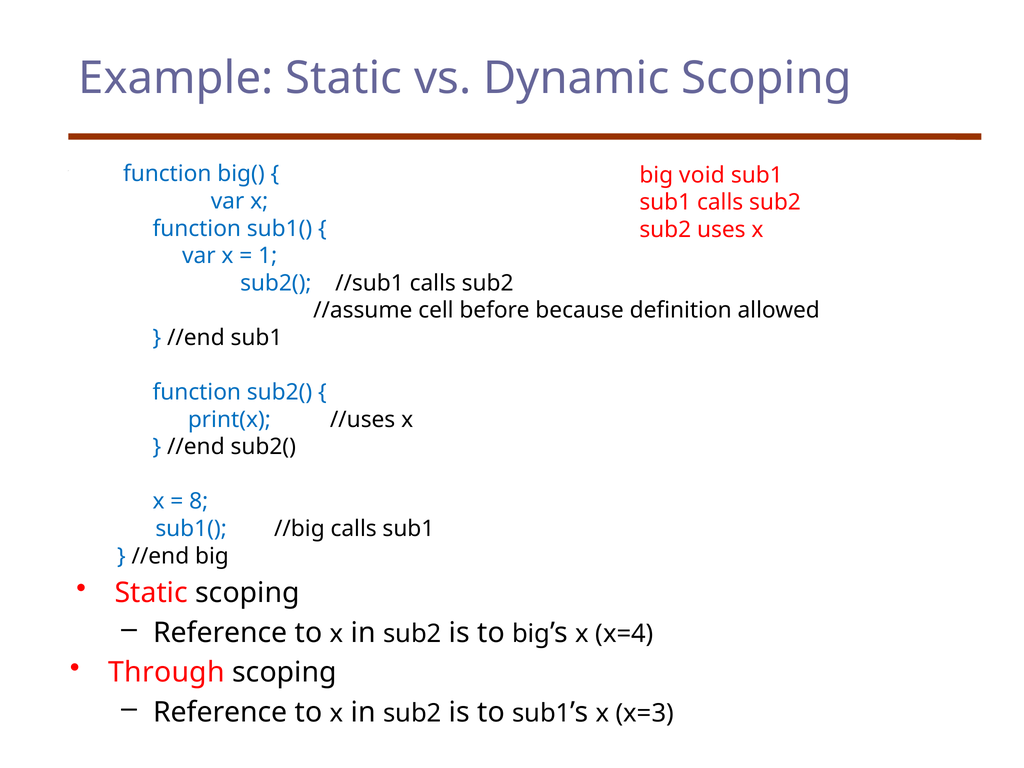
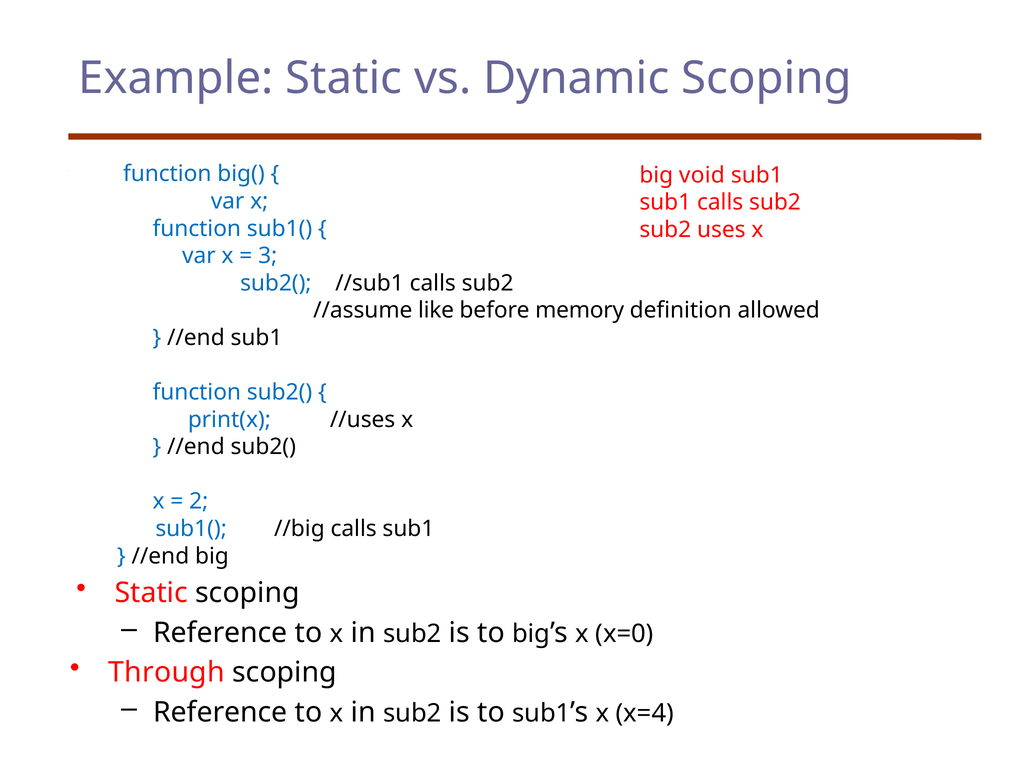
1: 1 -> 3 (268, 256)
cell: cell -> like (436, 310)
because: because -> memory (580, 310)
8: 8 -> 2 (199, 501)
x=4: x=4 -> x=0 (624, 634)
x=3: x=3 -> x=4 (645, 713)
